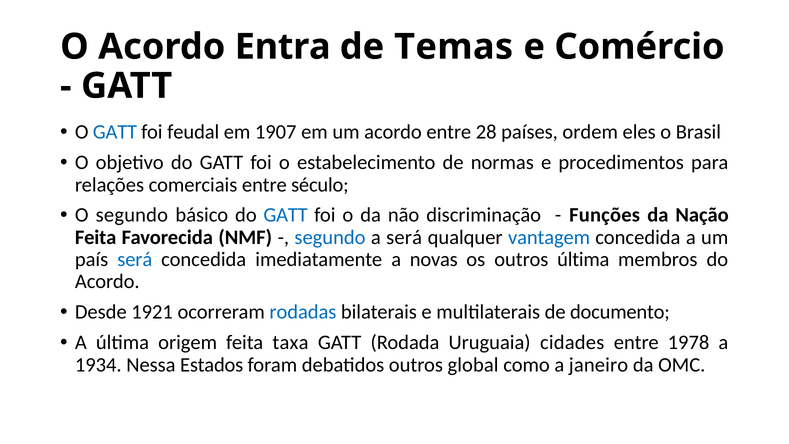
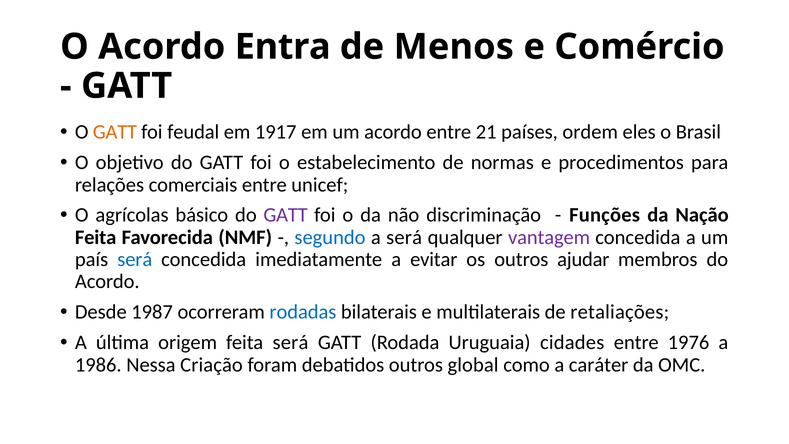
Temas: Temas -> Menos (454, 47)
GATT colour: blue -> orange (115, 132)
1907: 1907 -> 1917 (276, 132)
28: 28 -> 21 (486, 132)
século: século -> unicef (320, 185)
O segundo: segundo -> agrícolas (132, 215)
GATT colour: blue -> purple (286, 215)
vantagem colour: blue -> purple (549, 237)
novas: novas -> evitar (434, 259)
outros última: última -> ajudar (583, 259)
1921: 1921 -> 1987 (152, 312)
documento: documento -> retaliações (620, 312)
feita taxa: taxa -> será (290, 342)
1978: 1978 -> 1976 (689, 342)
1934: 1934 -> 1986 (98, 365)
Estados: Estados -> Criação (212, 365)
janeiro: janeiro -> caráter (599, 365)
